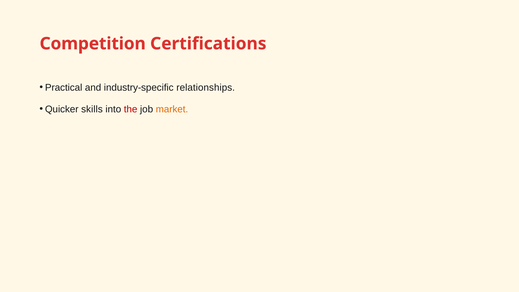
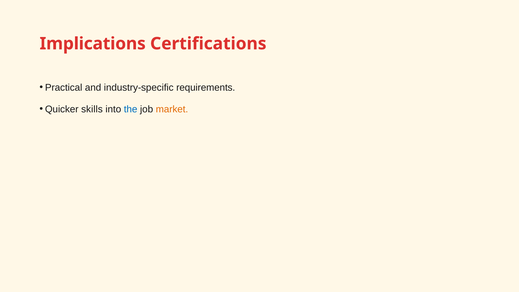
Competition: Competition -> Implications (93, 44)
relationships: relationships -> requirements (206, 87)
the colour: red -> blue (131, 109)
